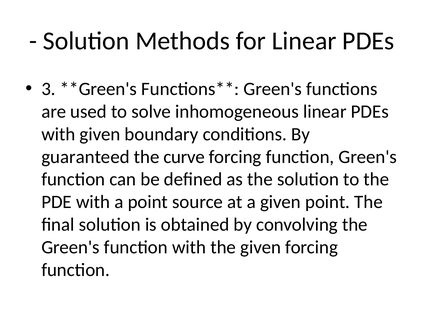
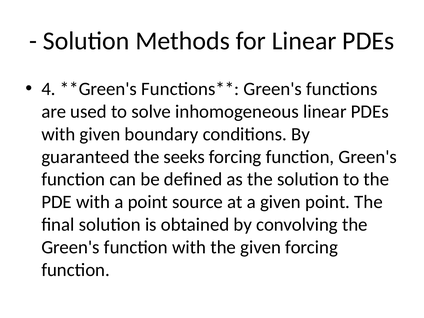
3: 3 -> 4 (48, 89)
curve: curve -> seeks (184, 157)
